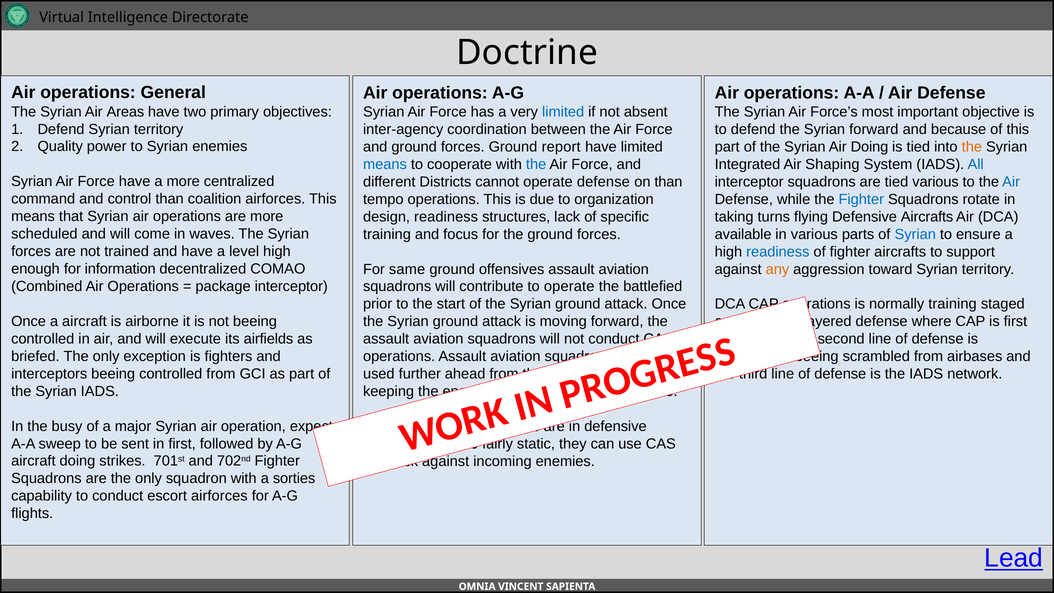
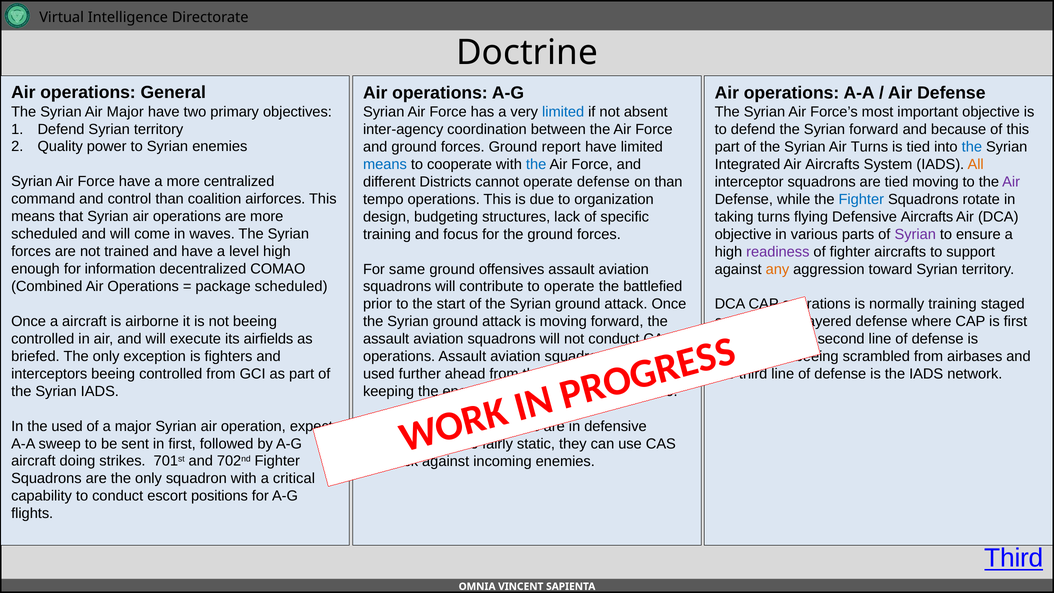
Air Areas: Areas -> Major (125, 112)
Air Doing: Doing -> Turns (869, 147)
the colour: orange -> blue (972, 147)
Air Shaping: Shaping -> Aircrafts (832, 164)
All colour: blue -> orange (976, 164)
tied various: various -> moving (936, 182)
Air colour: blue -> purple (1011, 182)
design readiness: readiness -> budgeting (446, 217)
available: available -> objective (743, 234)
Syrian colour: blue -> purple (915, 234)
readiness colour: blue -> purple (778, 252)
package interceptor: interceptor -> scheduled (291, 286)
the busy: busy -> used (67, 426)
sorties: sorties -> critical (294, 479)
escort airforces: airforces -> positions (219, 496)
Lead: Lead -> Third (1014, 558)
